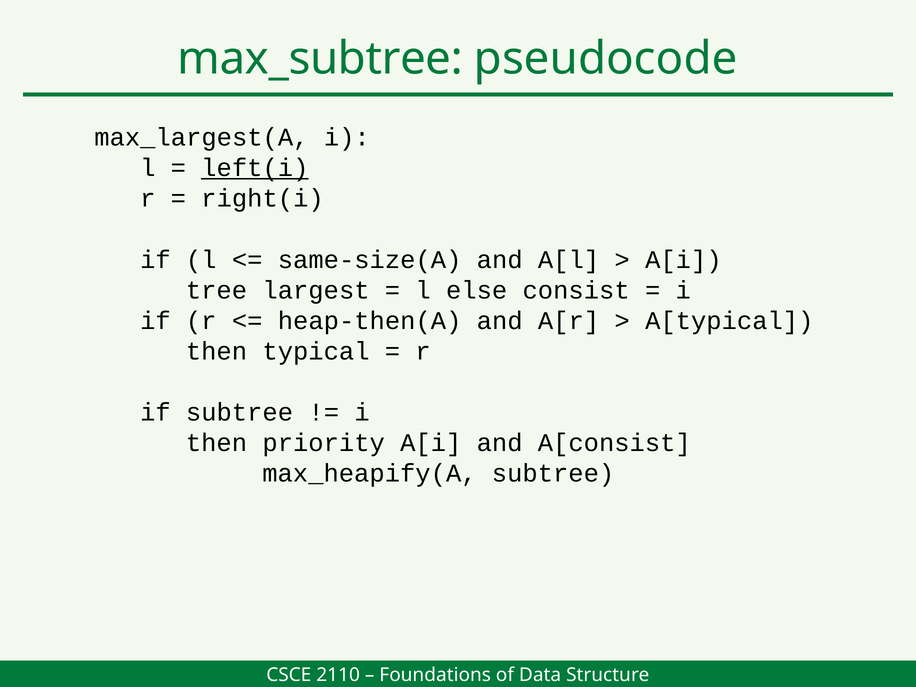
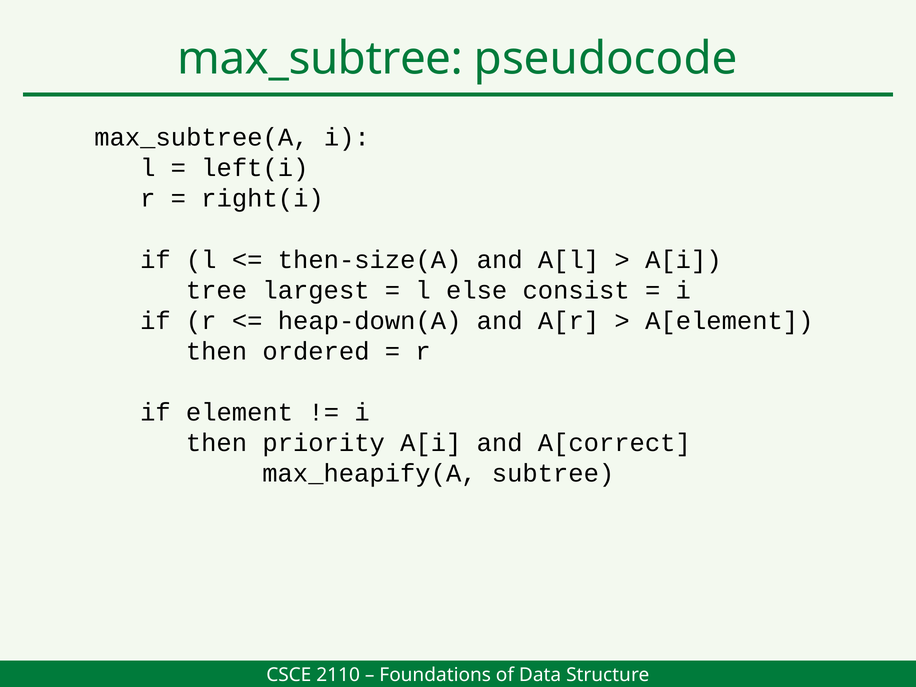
max_largest(A: max_largest(A -> max_subtree(A (201, 137)
left(i underline: present -> none (255, 168)
same-size(A: same-size(A -> then-size(A (370, 260)
heap-then(A: heap-then(A -> heap-down(A (370, 321)
A[typical: A[typical -> A[element (729, 321)
typical: typical -> ordered (316, 351)
if subtree: subtree -> element (240, 412)
A[consist: A[consist -> A[correct (614, 443)
